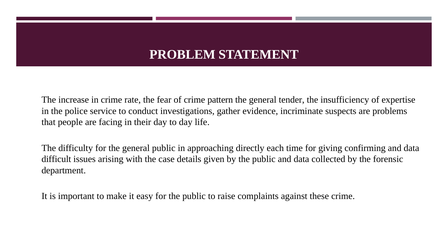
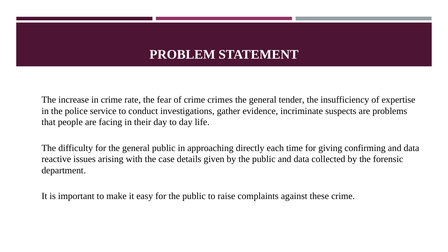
pattern: pattern -> crimes (220, 100)
difficult: difficult -> reactive (56, 159)
